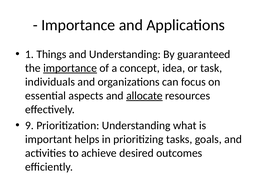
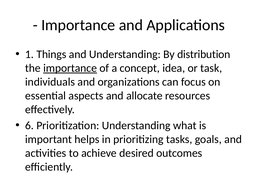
guaranteed: guaranteed -> distribution (204, 54)
allocate underline: present -> none (144, 95)
9: 9 -> 6 (30, 125)
